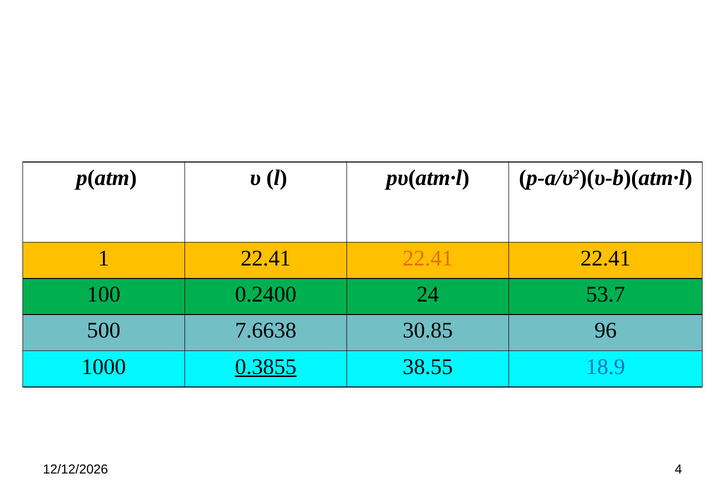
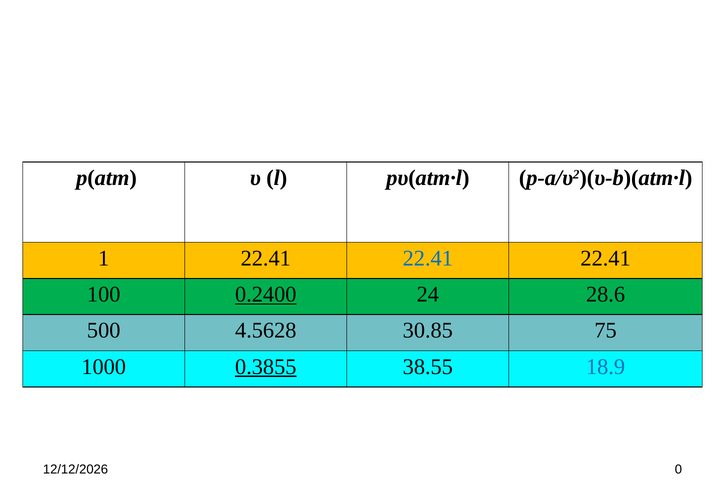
22.41 colour: orange -> blue (428, 258)
0.2400 underline: none -> present (266, 294)
53.7: 53.7 -> 28.6 (606, 294)
7.6638: 7.6638 -> 4.5628 (266, 330)
96: 96 -> 75 (606, 330)
4: 4 -> 0 (678, 469)
